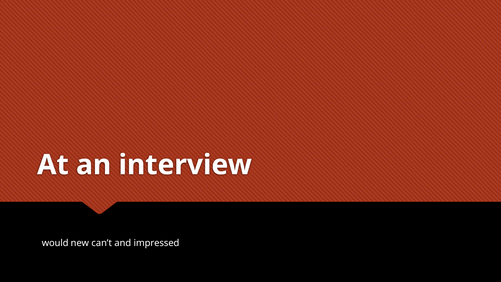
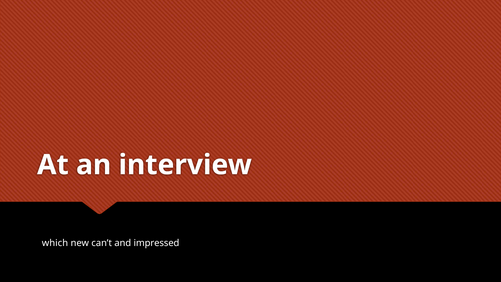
would: would -> which (55, 243)
